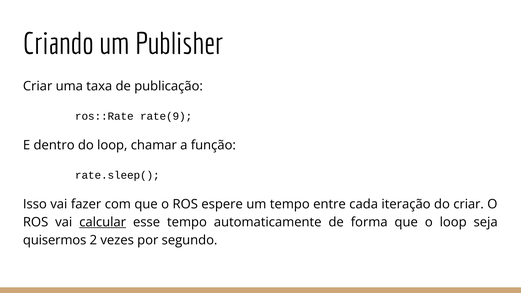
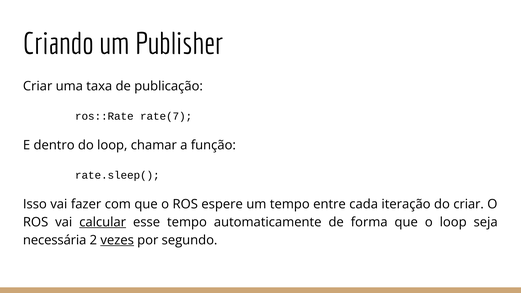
rate(9: rate(9 -> rate(7 (166, 116)
quisermos: quisermos -> necessária (55, 240)
vezes underline: none -> present (117, 240)
